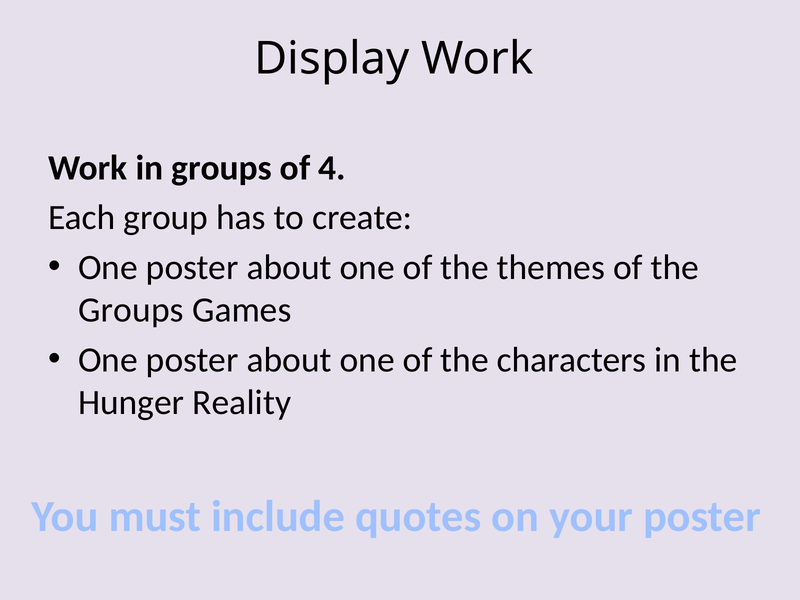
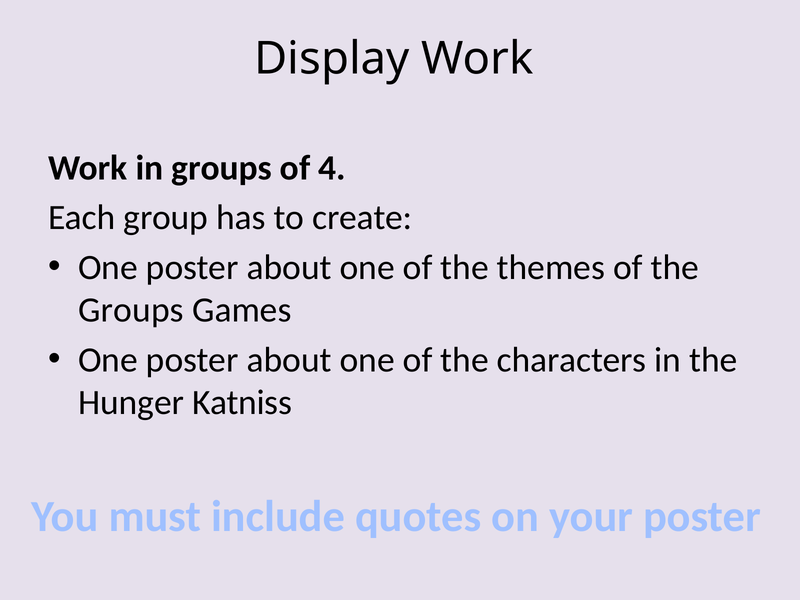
Reality: Reality -> Katniss (242, 403)
